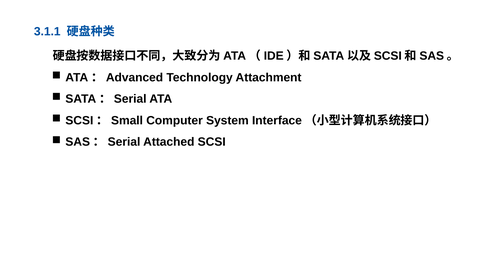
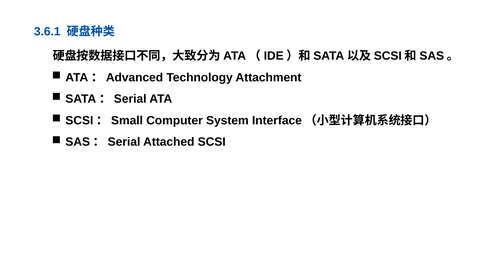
3.1.1: 3.1.1 -> 3.6.1 (47, 31)
